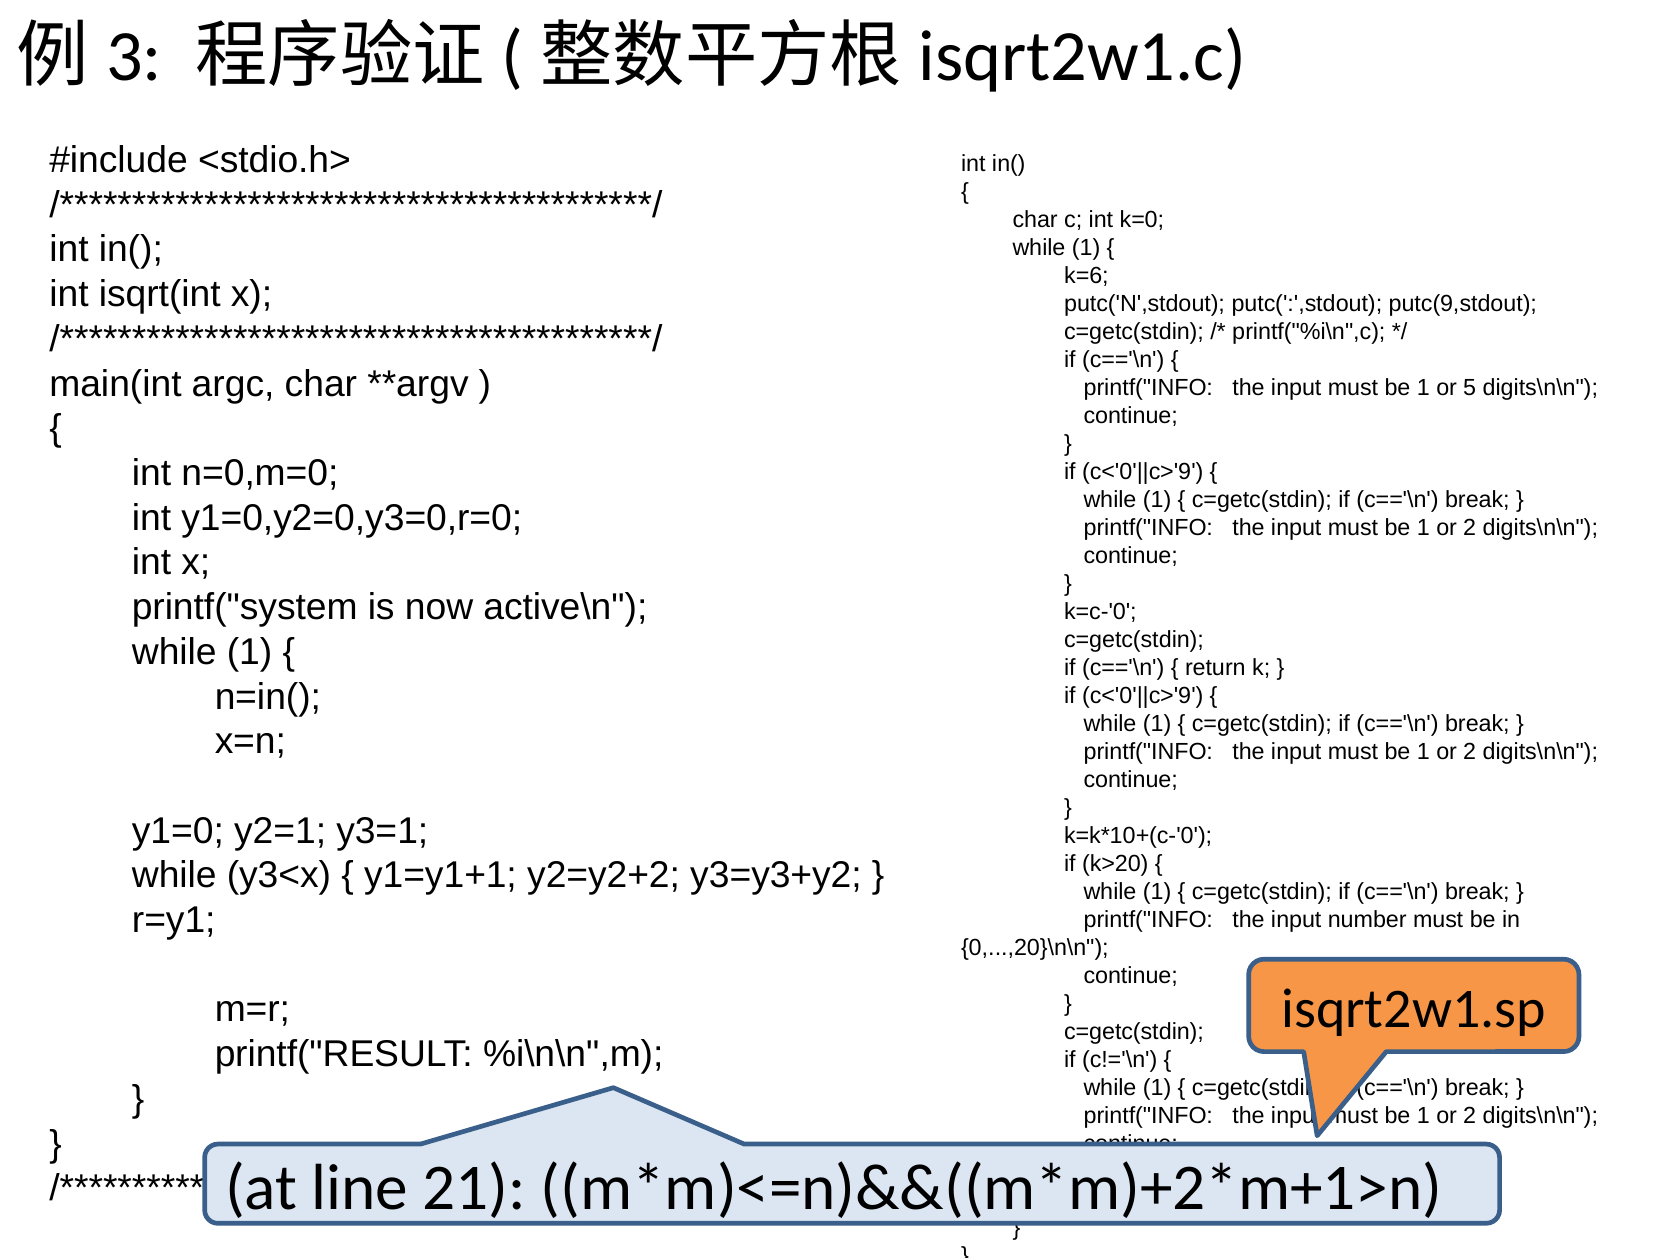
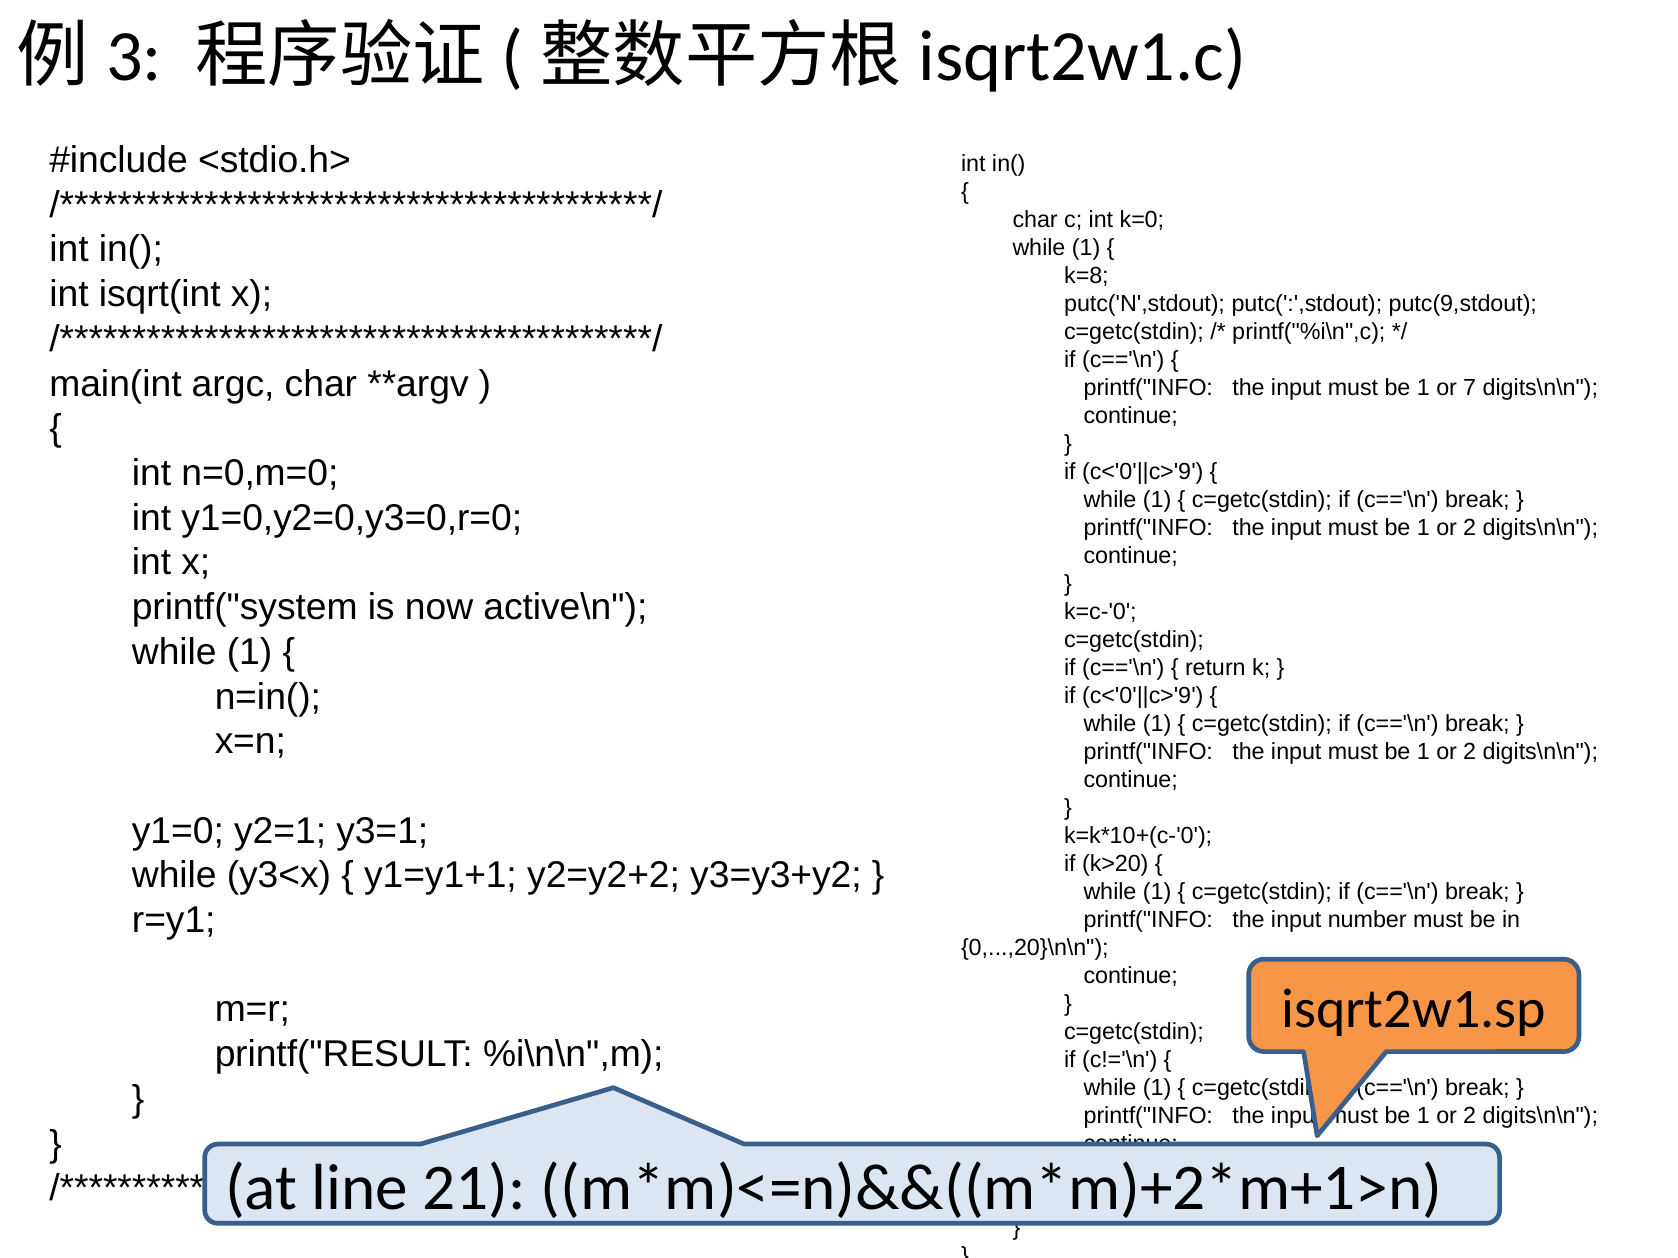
k=6: k=6 -> k=8 (1086, 276)
5: 5 -> 7 (1470, 388)
